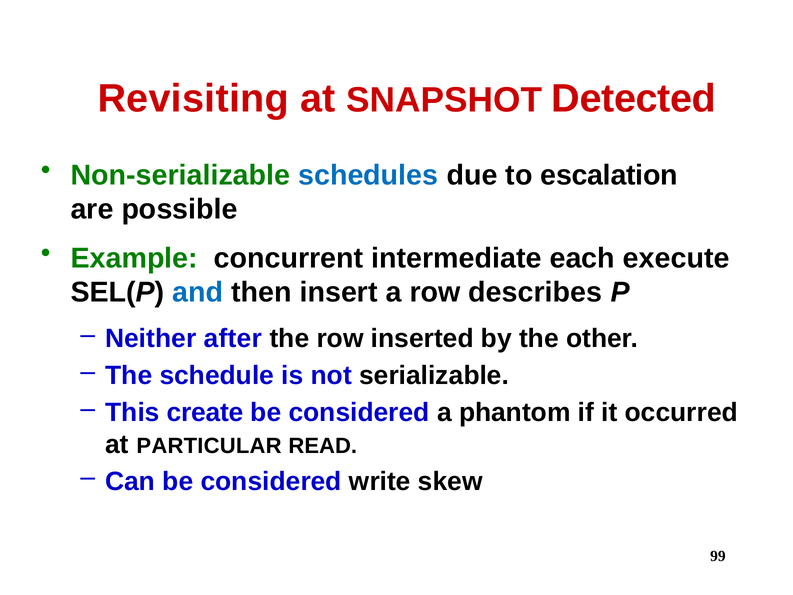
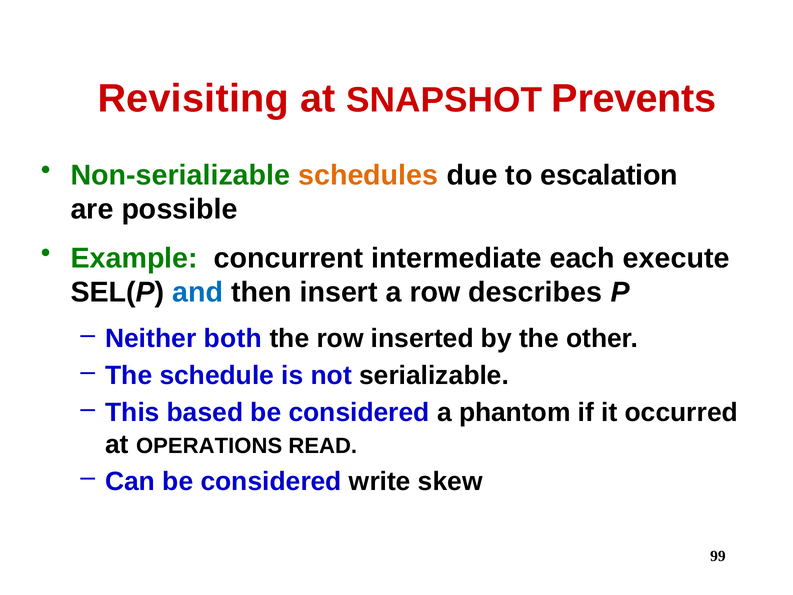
Detected: Detected -> Prevents (634, 99)
schedules colour: blue -> orange (368, 175)
after: after -> both (233, 339)
create: create -> based (205, 412)
PARTICULAR: PARTICULAR -> OPERATIONS (209, 446)
